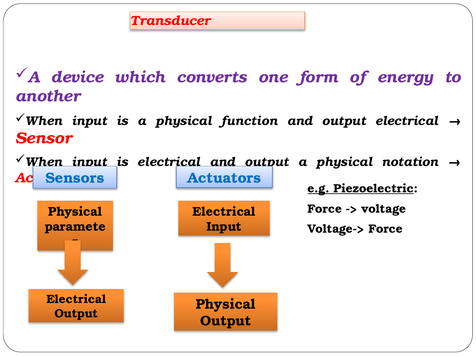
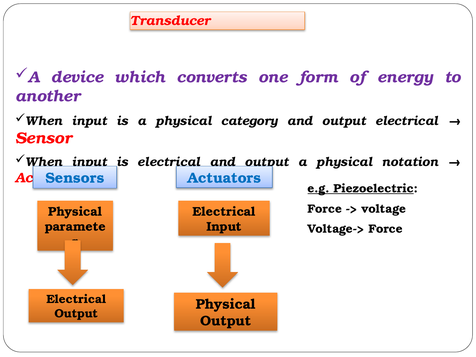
function: function -> category (250, 121)
